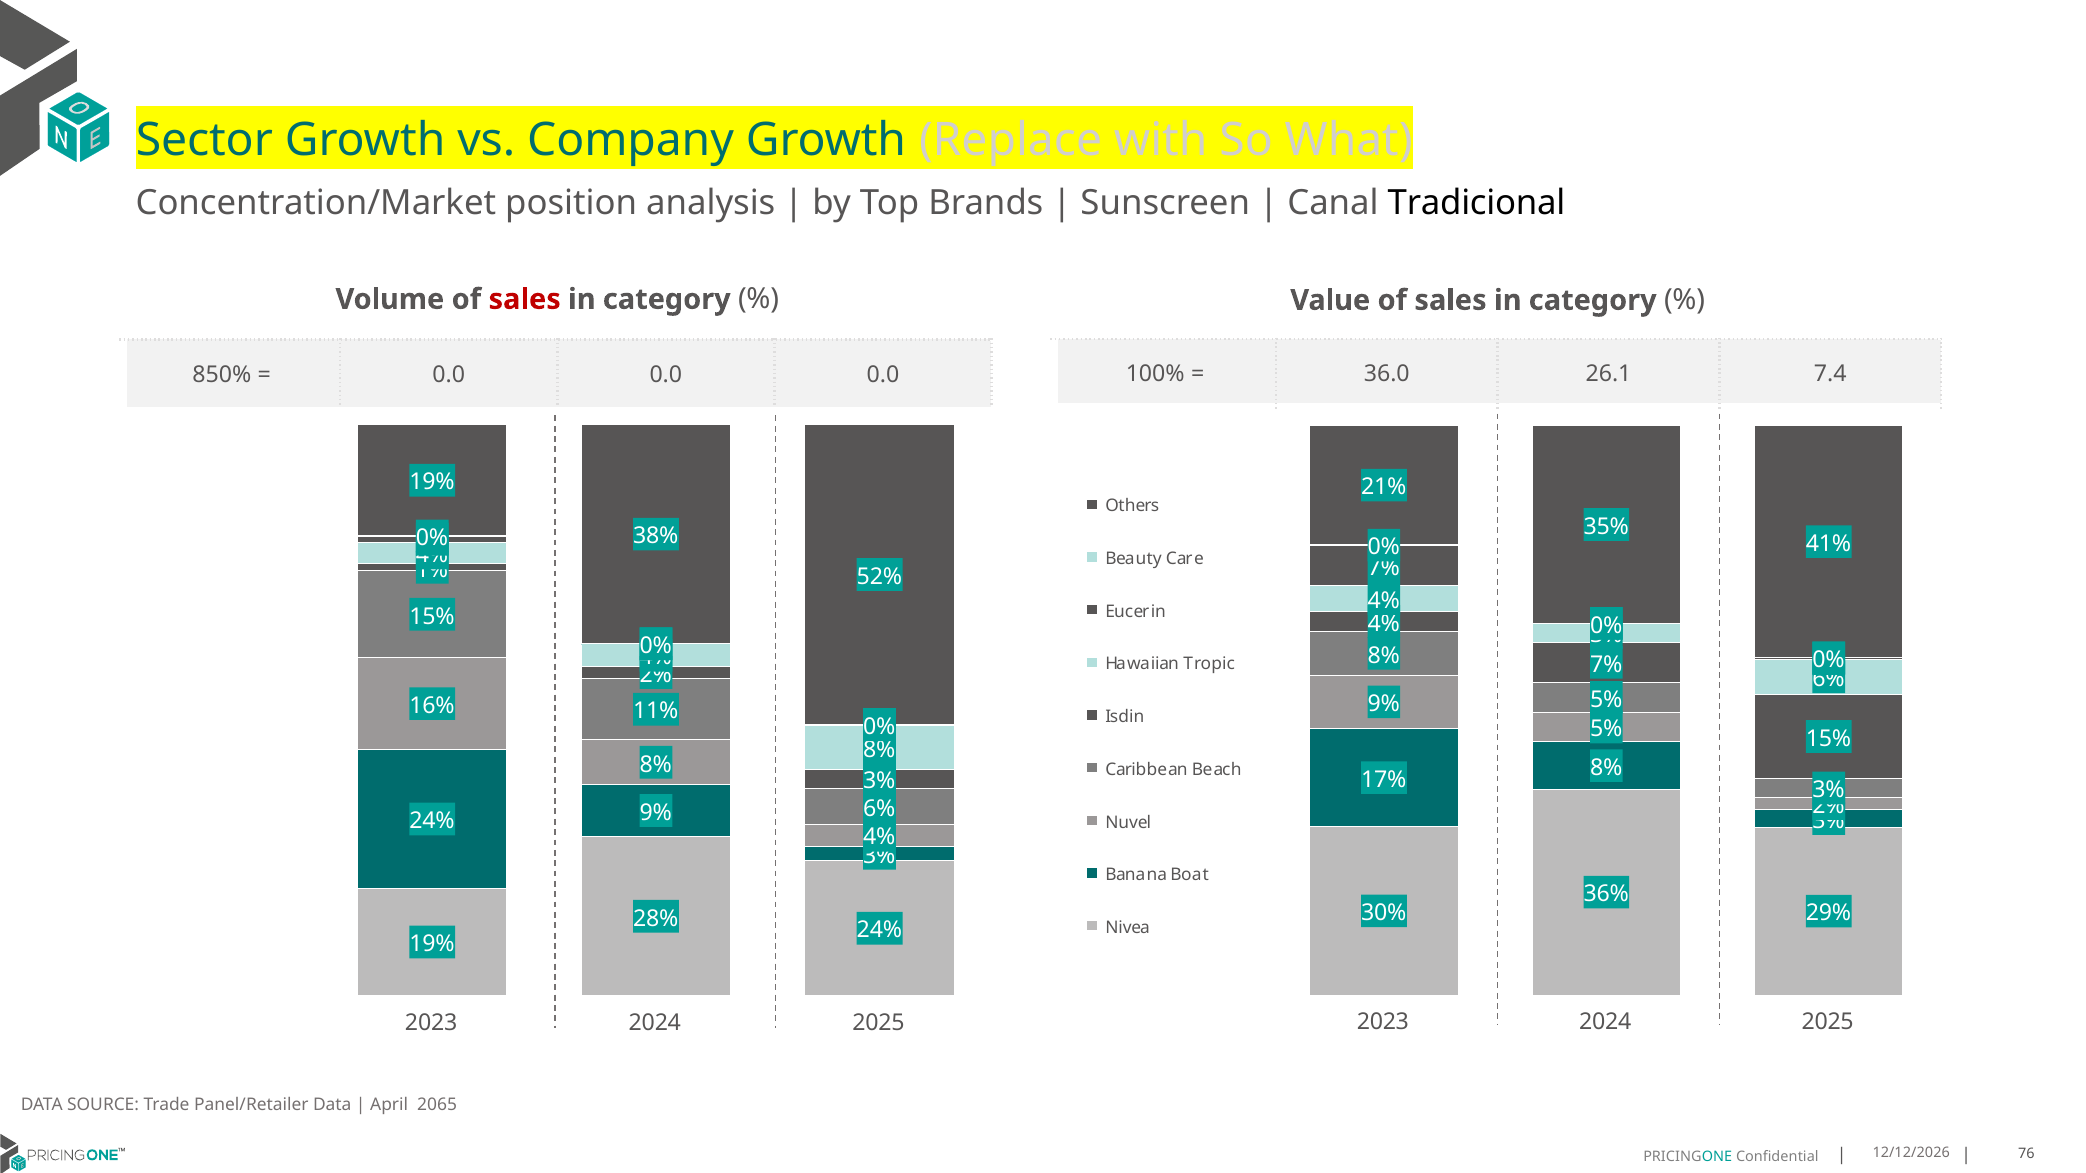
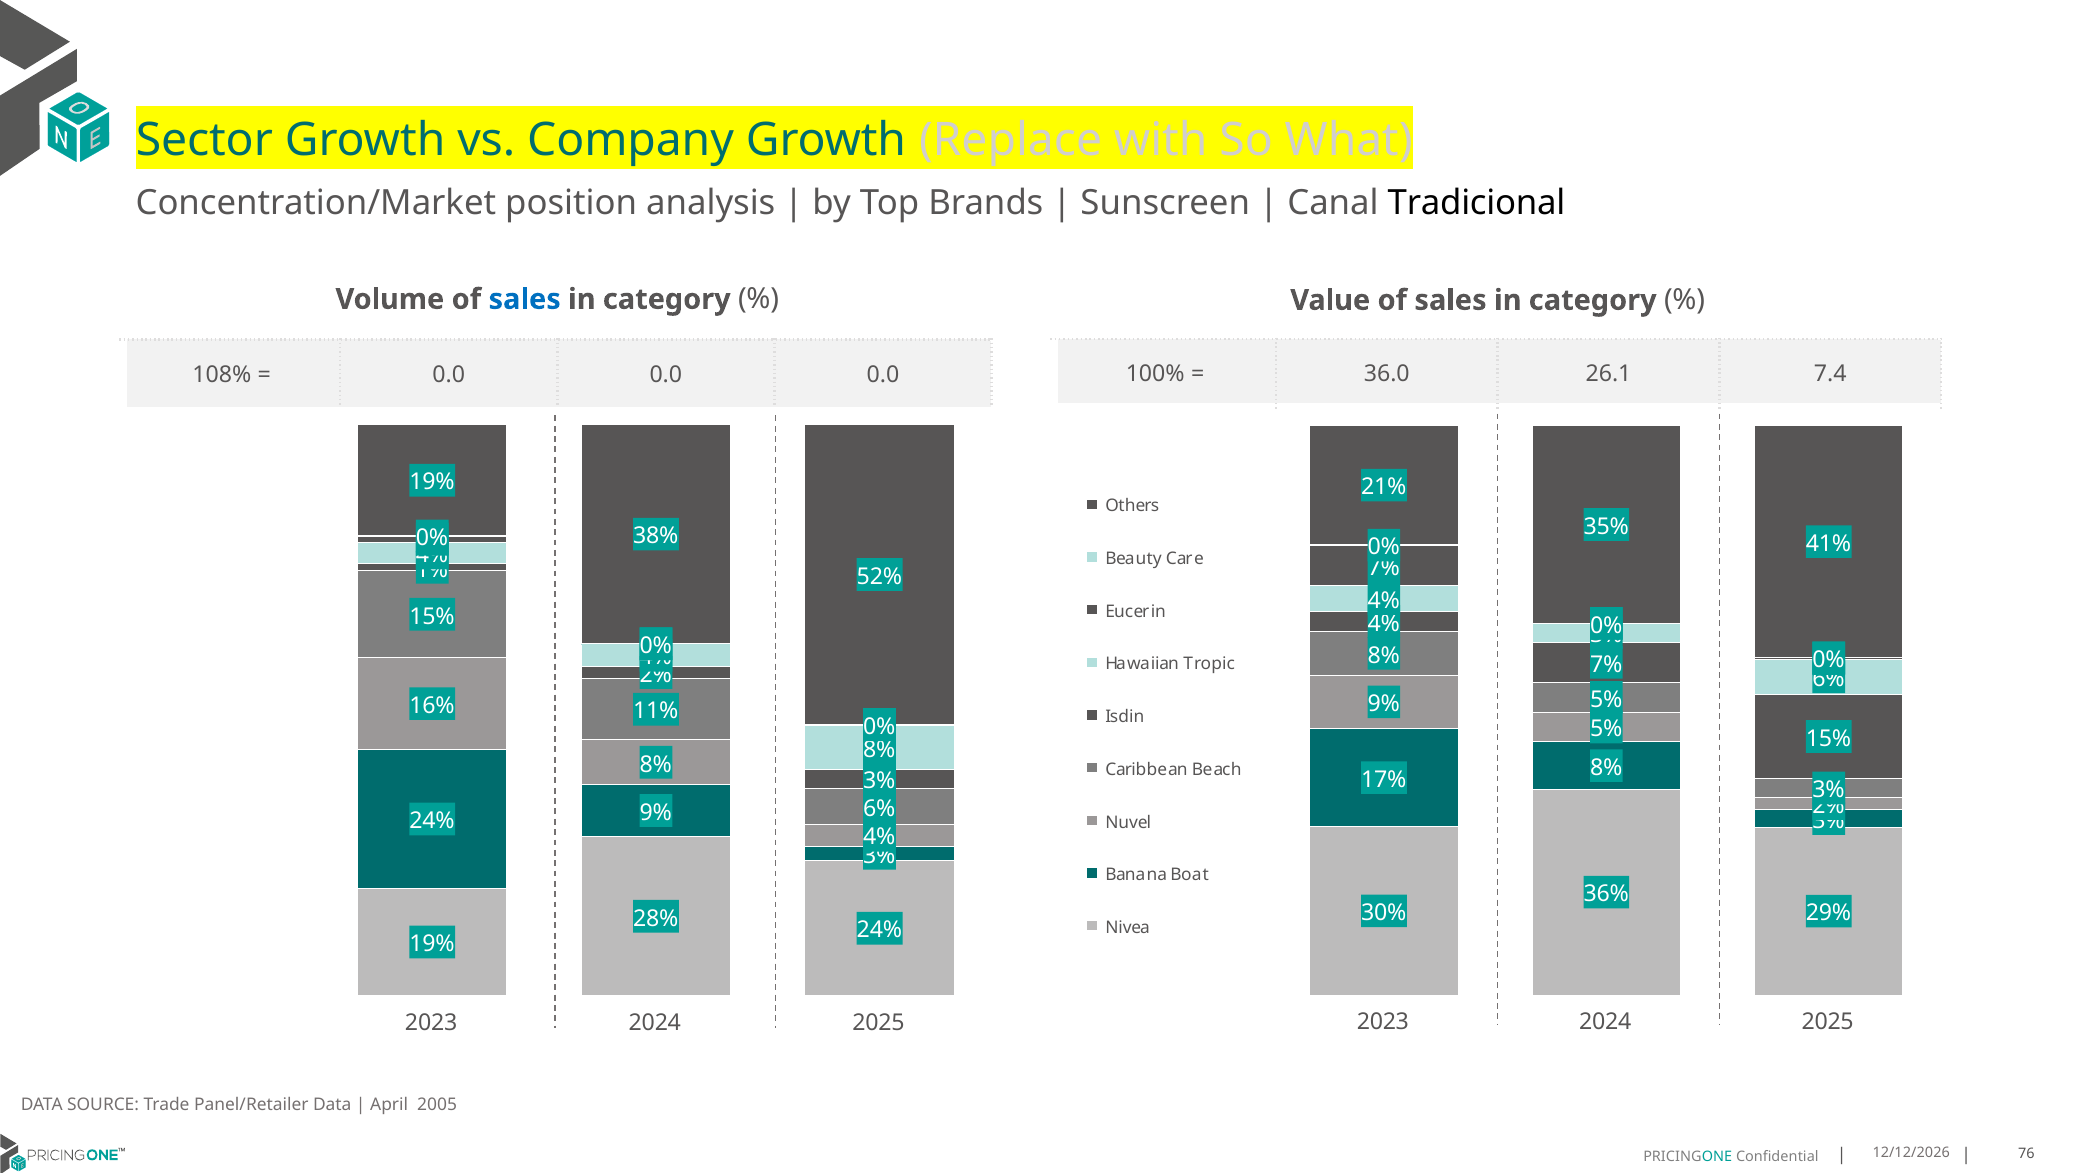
sales colour: red -> blue (525, 299)
850%: 850% -> 108% (222, 375)
2065: 2065 -> 2005 (437, 1105)
